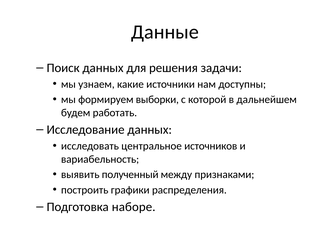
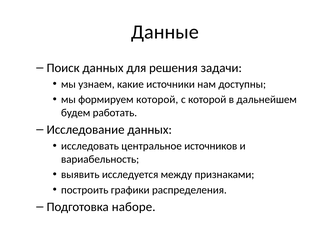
формируем выборки: выборки -> которой (157, 100)
полученный: полученный -> исследуется (130, 175)
